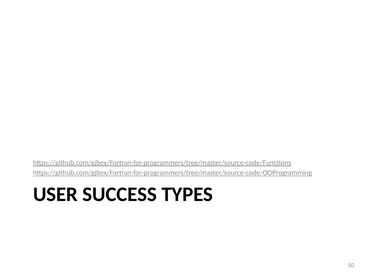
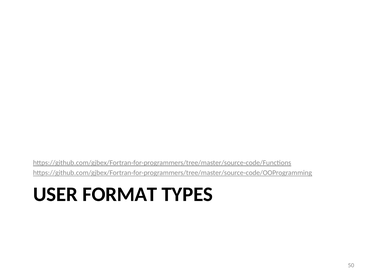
SUCCESS: SUCCESS -> FORMAT (120, 194)
